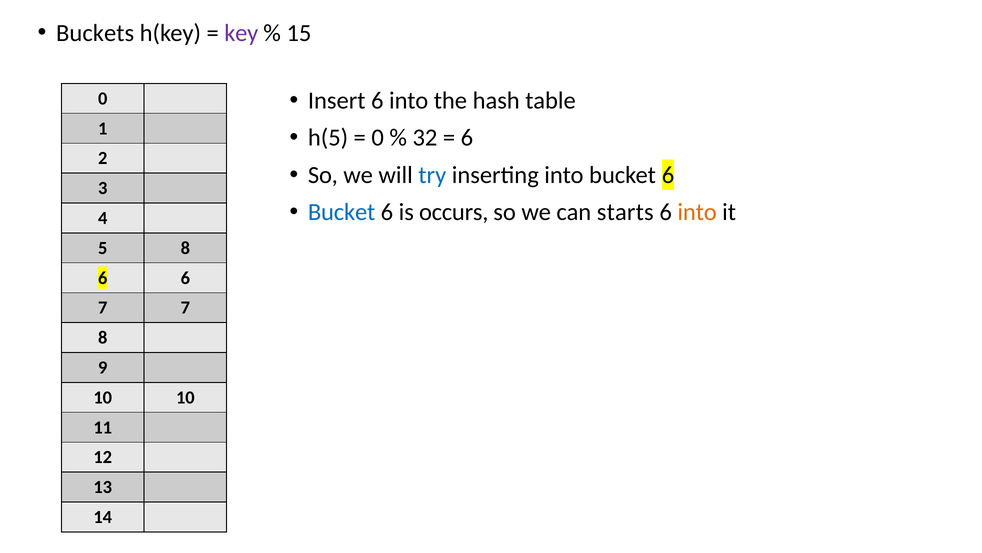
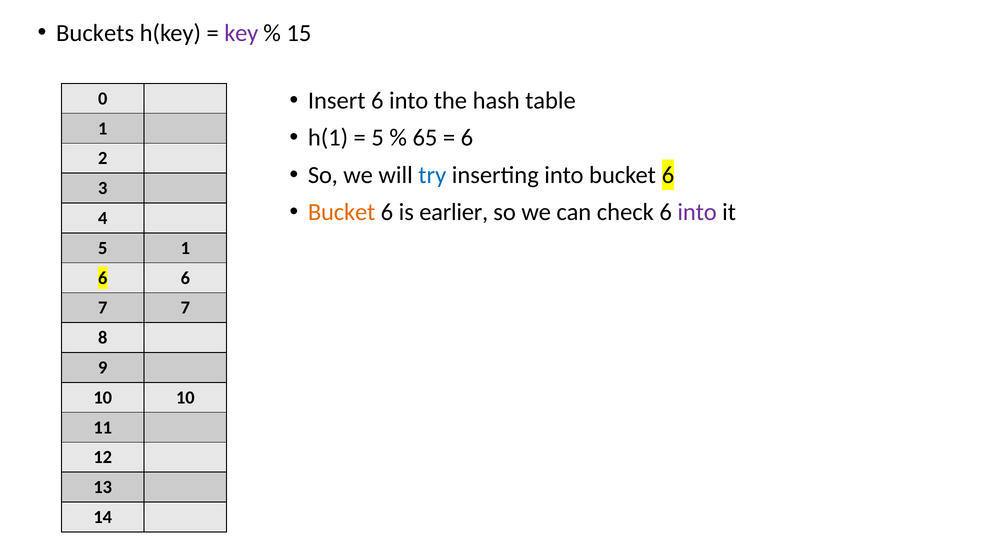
h(5: h(5 -> h(1 (328, 138)
0: 0 -> 5 (378, 138)
32: 32 -> 65 (425, 138)
Bucket colour: blue -> orange (342, 212)
occurs: occurs -> earlier (454, 212)
starts: starts -> check (625, 212)
into colour: orange -> purple (697, 212)
5 8: 8 -> 1 (185, 248)
